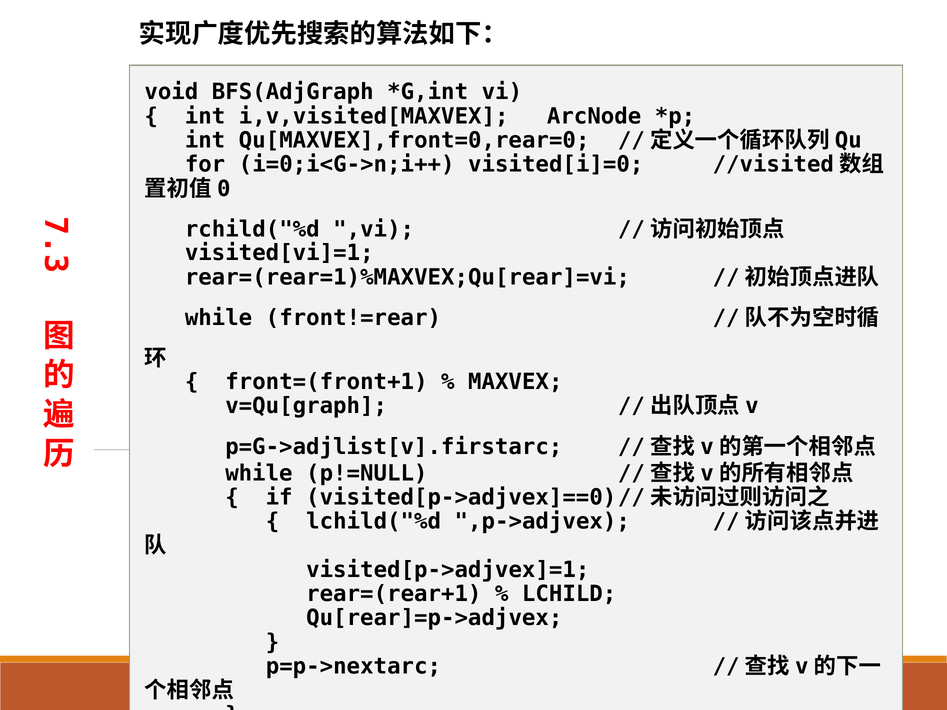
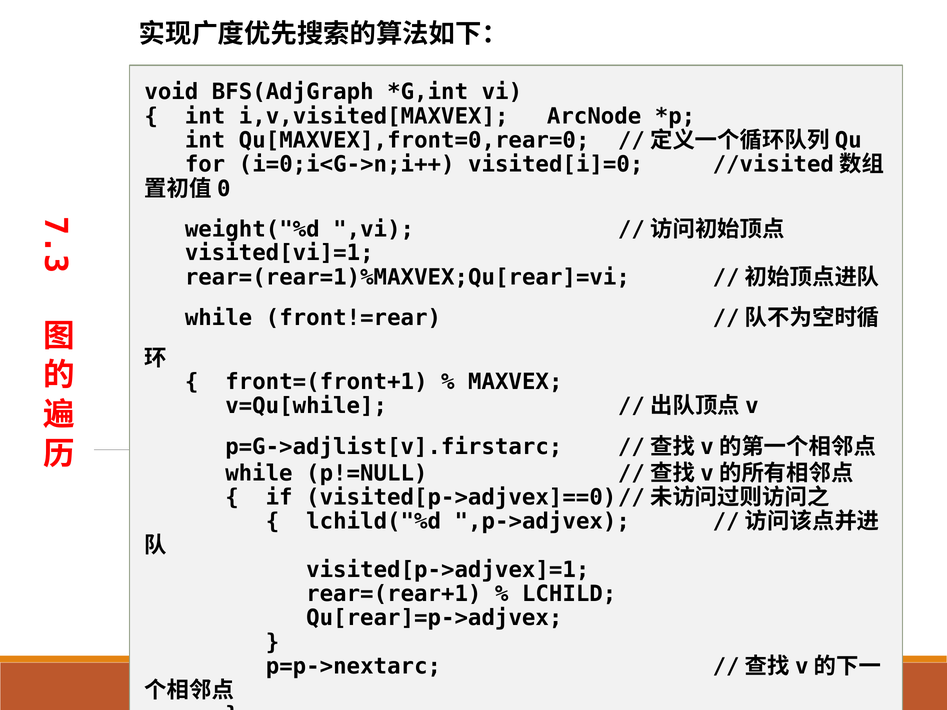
rchild("%d: rchild("%d -> weight("%d (252, 229)
v=Qu[graph: v=Qu[graph -> v=Qu[while (306, 406)
